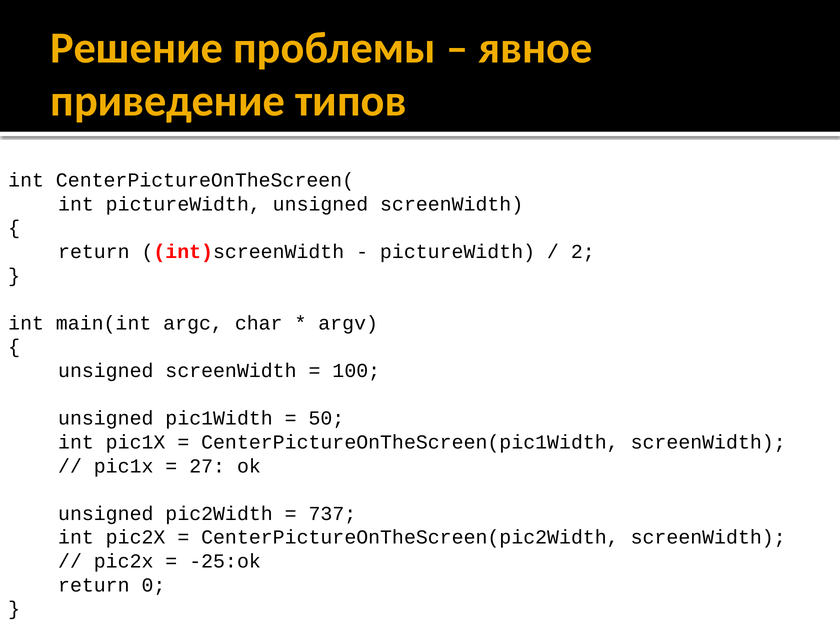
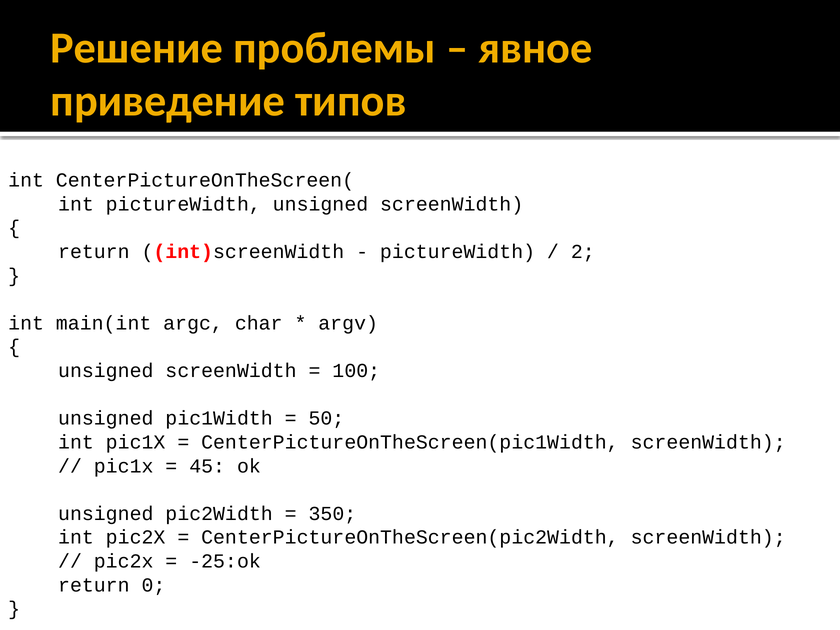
27: 27 -> 45 (207, 466)
737: 737 -> 350 (332, 514)
